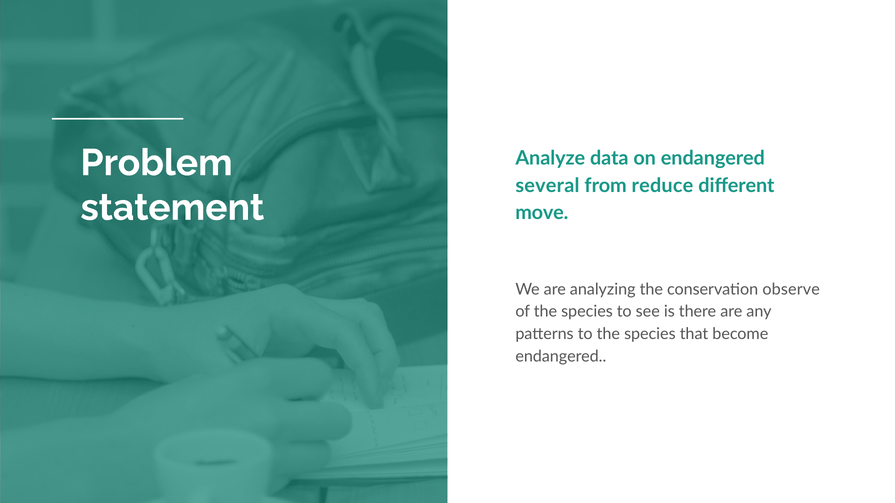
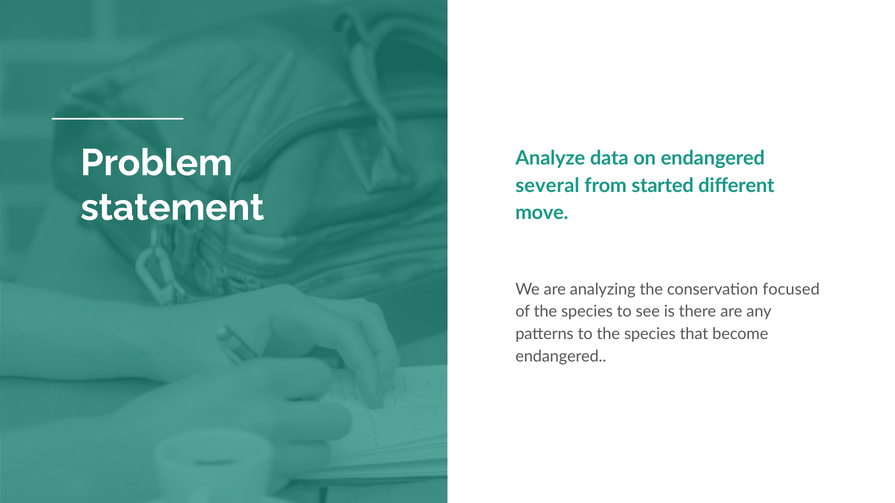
reduce: reduce -> started (663, 186)
observe: observe -> focused (791, 290)
